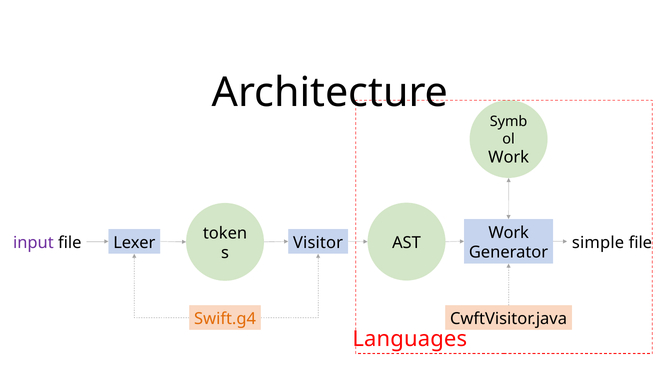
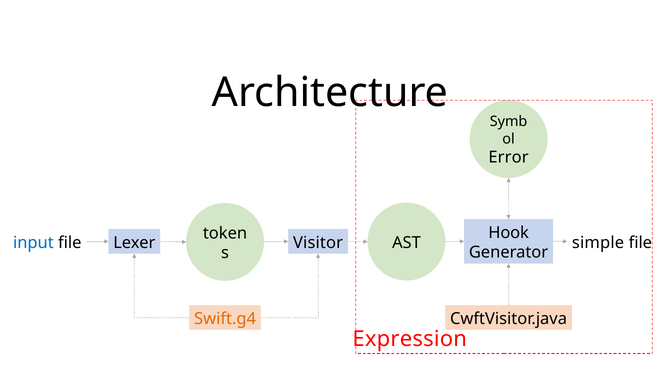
Work: Work -> Error (509, 158)
Work: Work -> Hook (509, 233)
input colour: purple -> blue (33, 243)
Languages: Languages -> Expression (410, 339)
